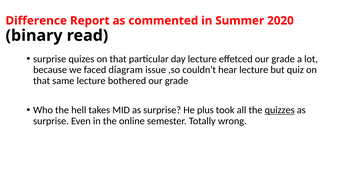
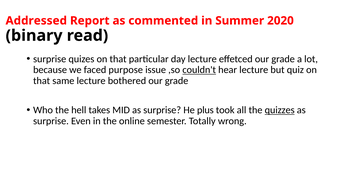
Difference: Difference -> Addressed (36, 21)
diagram: diagram -> purpose (126, 70)
couldn't underline: none -> present (199, 70)
